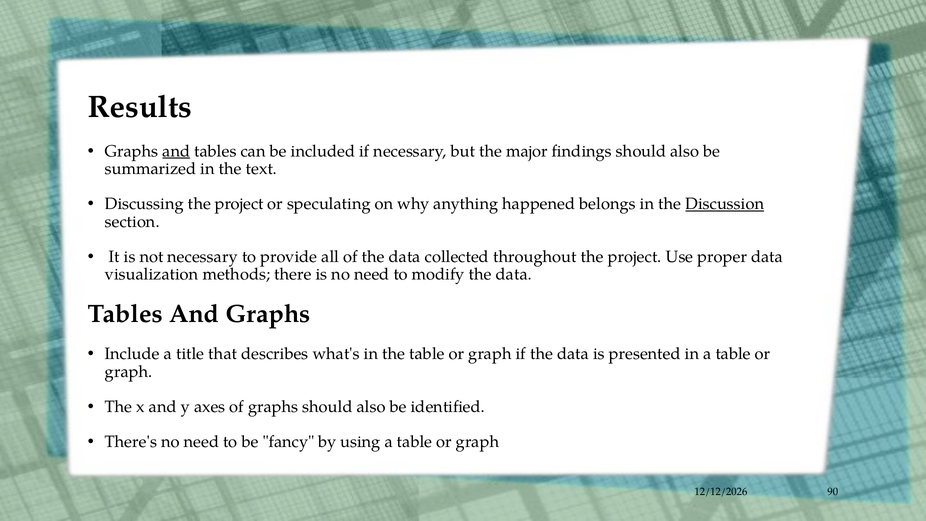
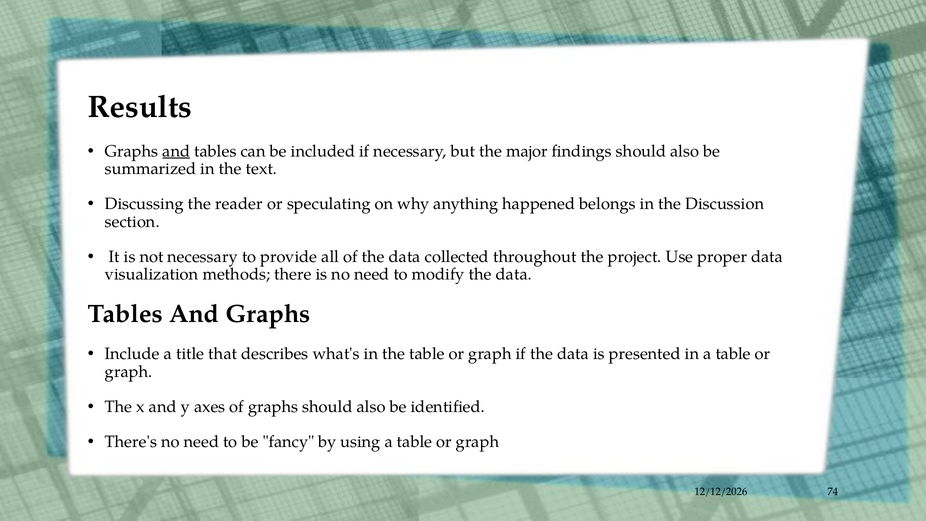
Discussing the project: project -> reader (239, 204)
Discussion underline: present -> none (725, 204)
90: 90 -> 74 (833, 492)
